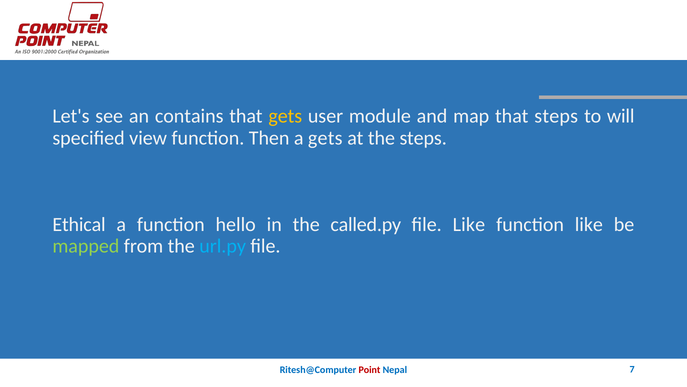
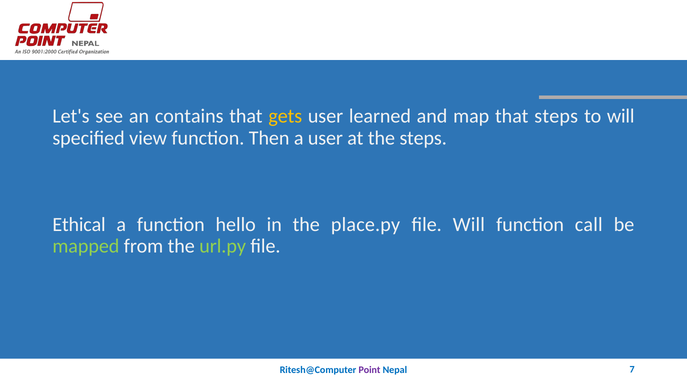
module: module -> learned (380, 116)
a gets: gets -> user (325, 138)
called.py: called.py -> place.py (366, 224)
file Like: Like -> Will (469, 224)
function like: like -> call (589, 224)
url.py colour: light blue -> light green (223, 246)
Point colour: red -> purple (369, 369)
